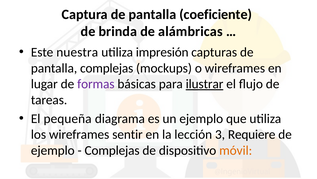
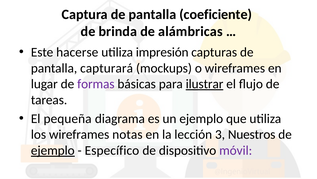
nuestra: nuestra -> hacerse (77, 52)
pantalla complejas: complejas -> capturará (107, 68)
sentir: sentir -> notas (127, 134)
Requiere: Requiere -> Nuestros (252, 134)
ejemplo underline: none -> present (53, 150)
Complejas: Complejas -> Específico (112, 150)
móvil colour: orange -> purple (236, 150)
